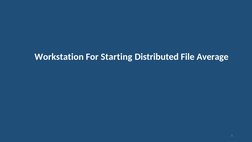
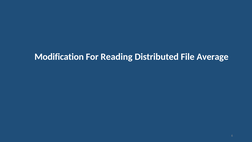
Workstation: Workstation -> Modification (59, 57)
Starting: Starting -> Reading (117, 57)
